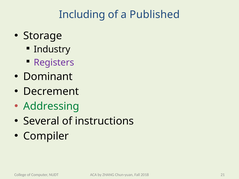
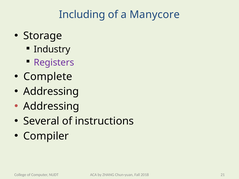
Published: Published -> Manycore (155, 15)
Dominant: Dominant -> Complete (48, 77)
Decrement: Decrement -> Addressing (51, 92)
Addressing colour: green -> black (51, 106)
